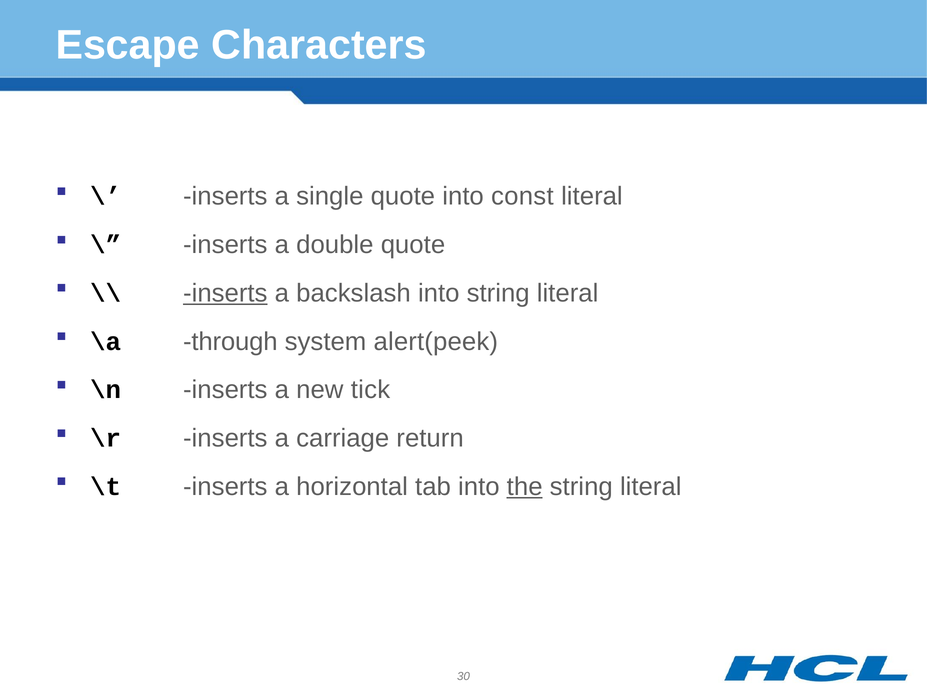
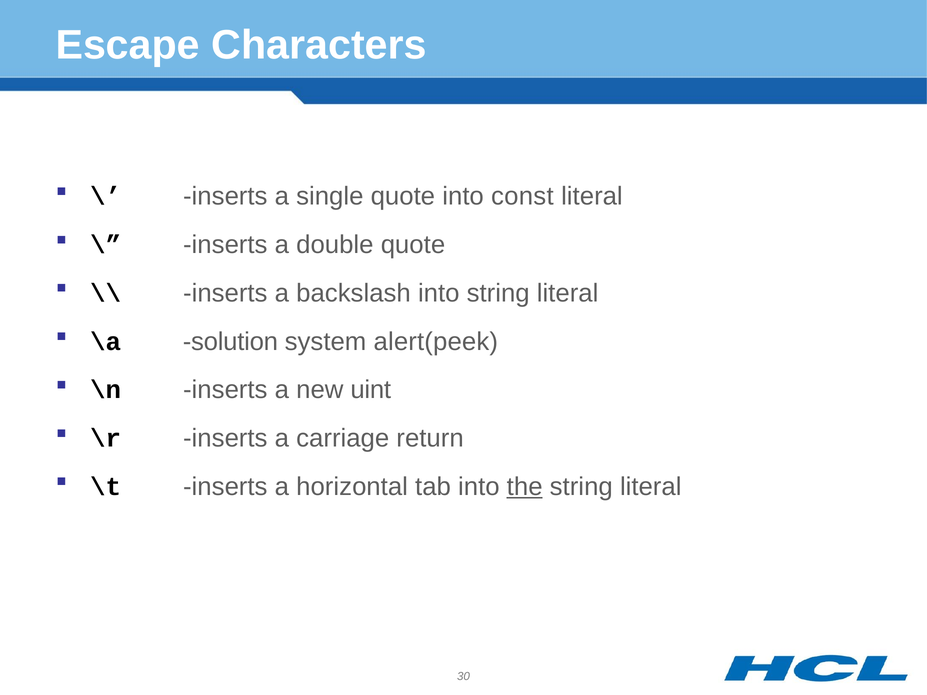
inserts underline: present -> none (225, 293)
through: through -> solution (230, 342)
tick: tick -> uint (371, 390)
